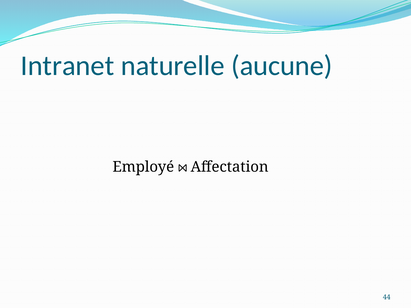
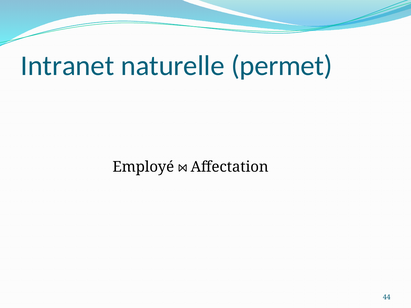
aucune: aucune -> permet (282, 66)
